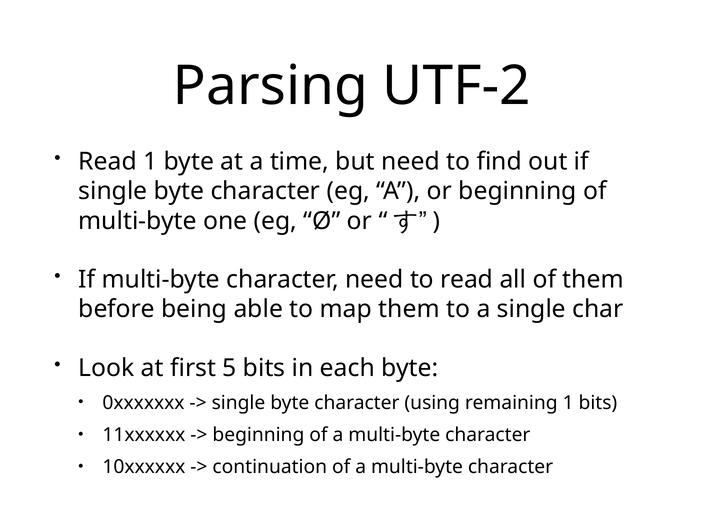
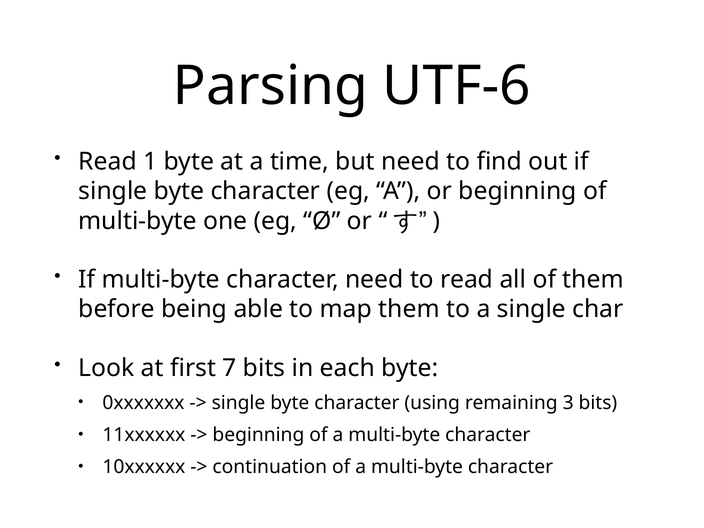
UTF-2: UTF-2 -> UTF-6 (457, 86)
5: 5 -> 7 (229, 368)
remaining 1: 1 -> 3 (568, 403)
